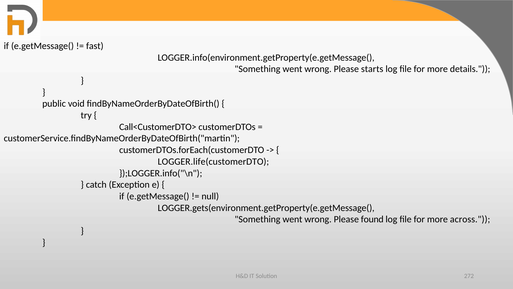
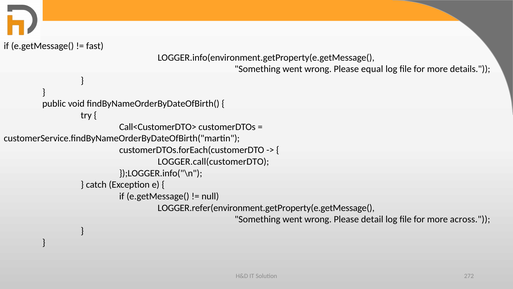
starts: starts -> equal (372, 69)
LOGGER.life(customerDTO: LOGGER.life(customerDTO -> LOGGER.call(customerDTO (213, 161)
LOGGER.gets(environment.getProperty(e.getMessage(: LOGGER.gets(environment.getProperty(e.getMessage( -> LOGGER.refer(environment.getProperty(e.getMessage( (266, 208)
found: found -> detail (372, 219)
